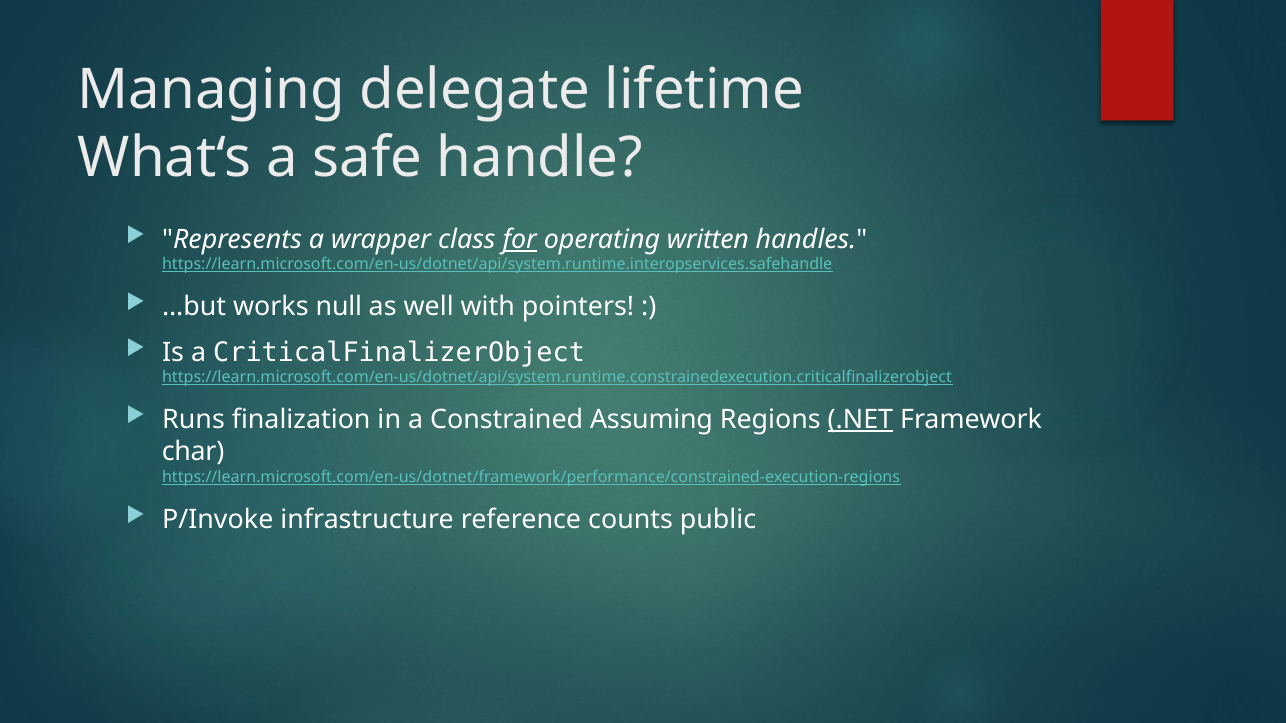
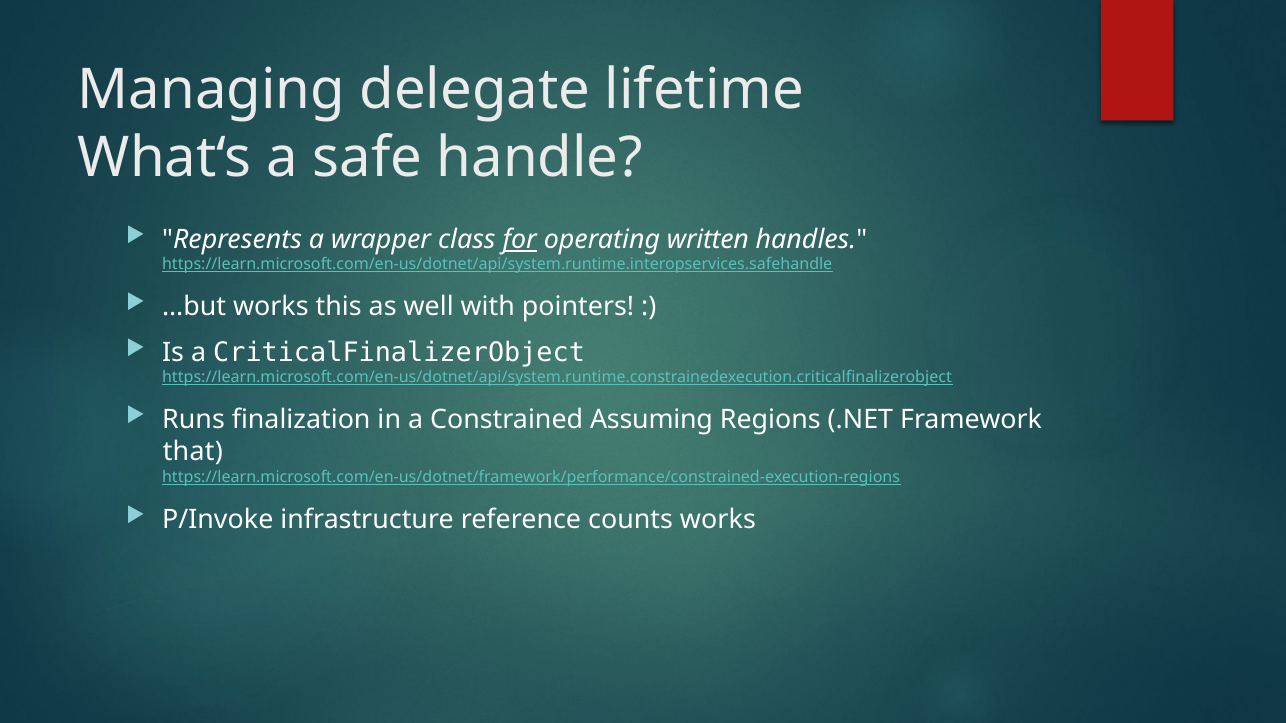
null: null -> this (339, 307)
.NET underline: present -> none (860, 420)
char: char -> that (193, 452)
counts public: public -> works (718, 520)
